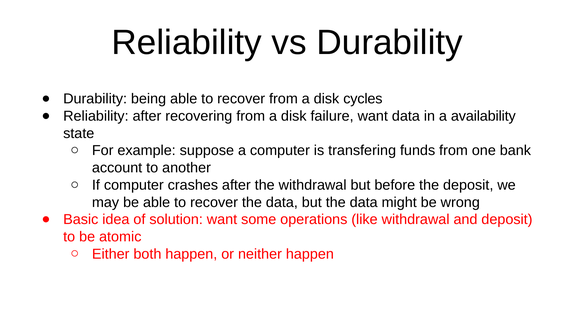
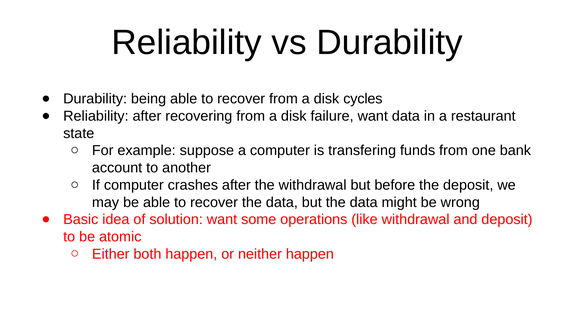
availability: availability -> restaurant (483, 116)
